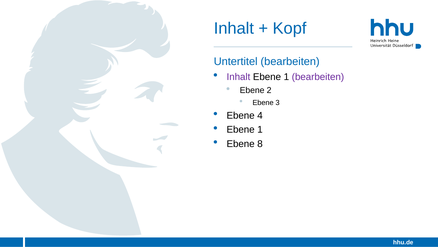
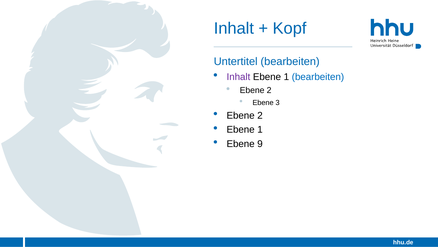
bearbeiten colour: purple -> blue (318, 77)
4: 4 -> 2 (260, 115)
8: 8 -> 9 (260, 144)
